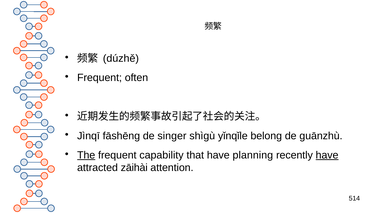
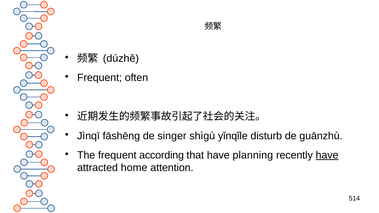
belong: belong -> disturb (266, 136)
The underline: present -> none (86, 155)
capability: capability -> according (162, 155)
zāihài: zāihài -> home (134, 168)
